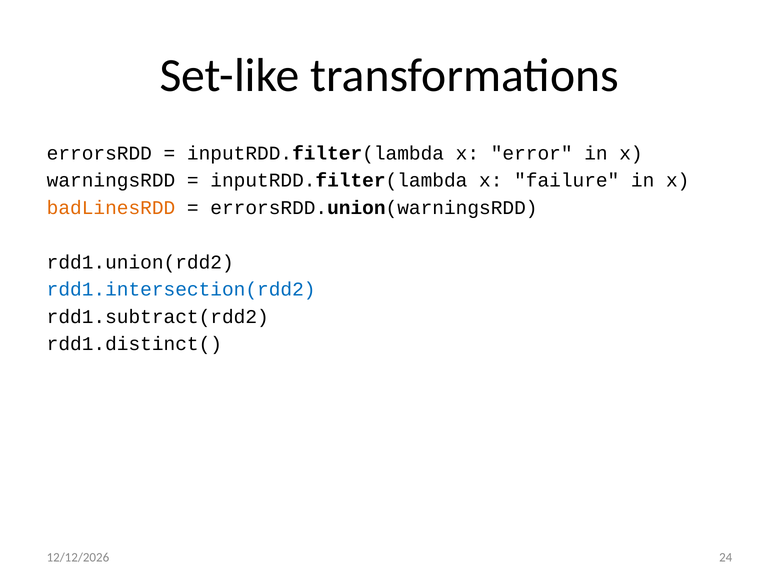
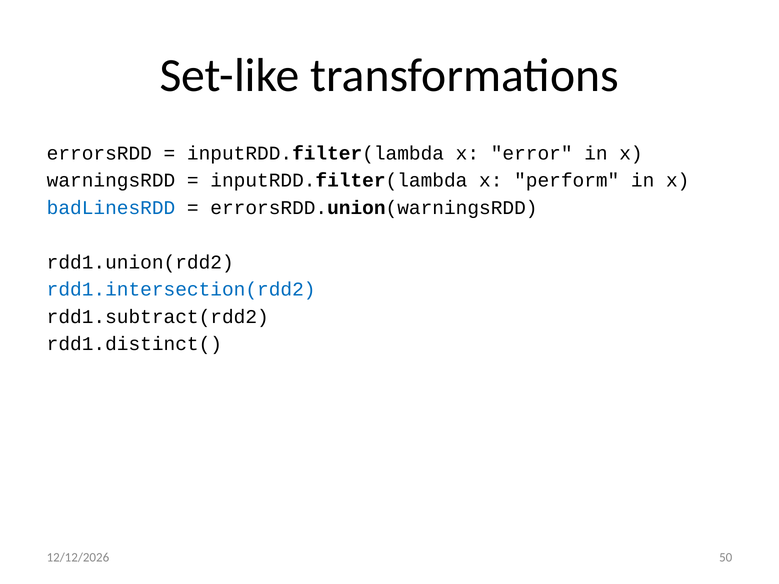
failure: failure -> perform (567, 181)
badLinesRDD colour: orange -> blue (111, 208)
24: 24 -> 50 (726, 558)
